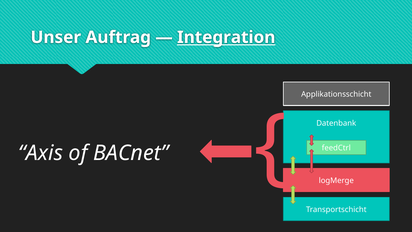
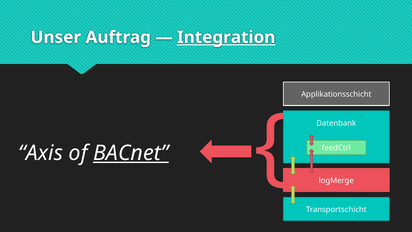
BACnet underline: none -> present (131, 153)
